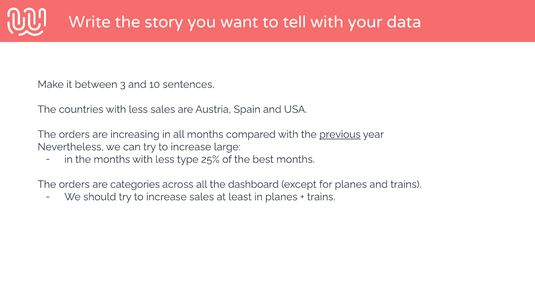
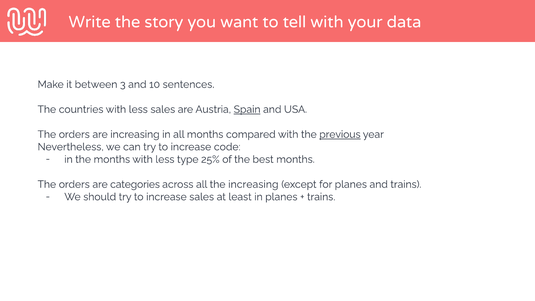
Spain underline: none -> present (247, 109)
large: large -> code (227, 147)
the dashboard: dashboard -> increasing (253, 184)
